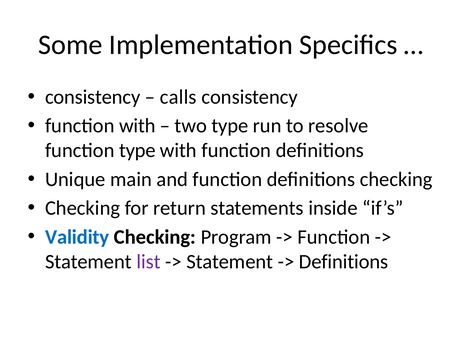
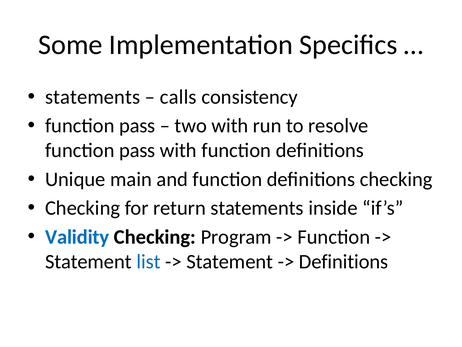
consistency: consistency -> statements (93, 97)
with: with -> pass (137, 126)
two type: type -> with (230, 126)
type: type -> pass (137, 150)
list colour: purple -> blue (148, 261)
